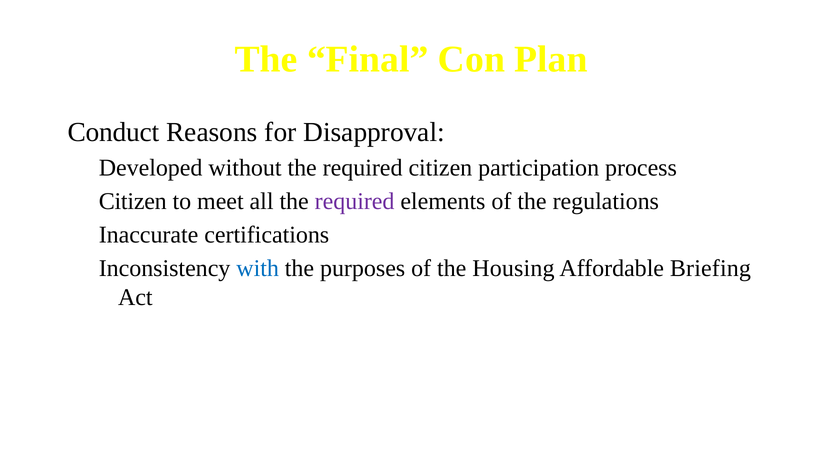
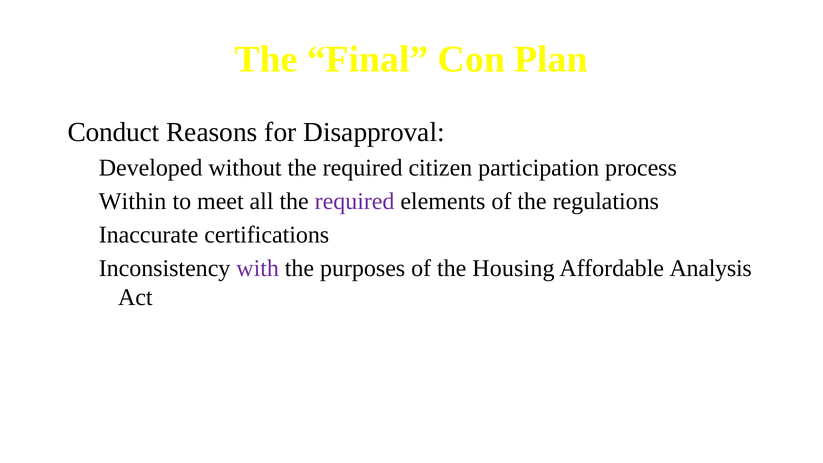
Citizen: Citizen -> Within (133, 201)
with colour: blue -> purple (258, 268)
Briefing: Briefing -> Analysis (711, 268)
